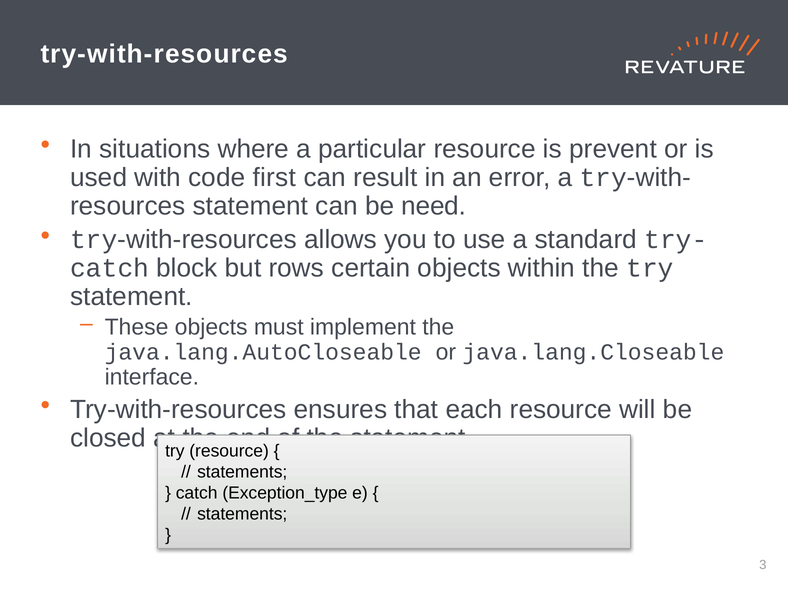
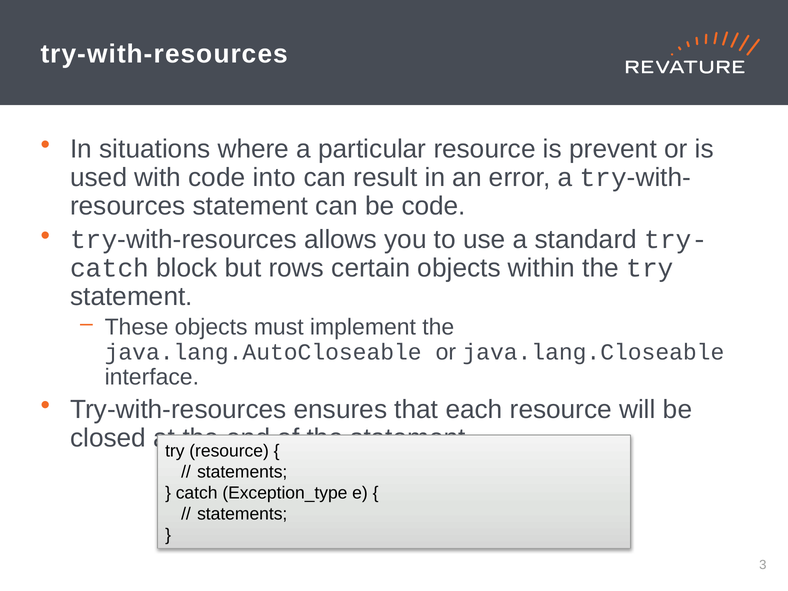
first: first -> into (274, 178)
be need: need -> code (434, 206)
